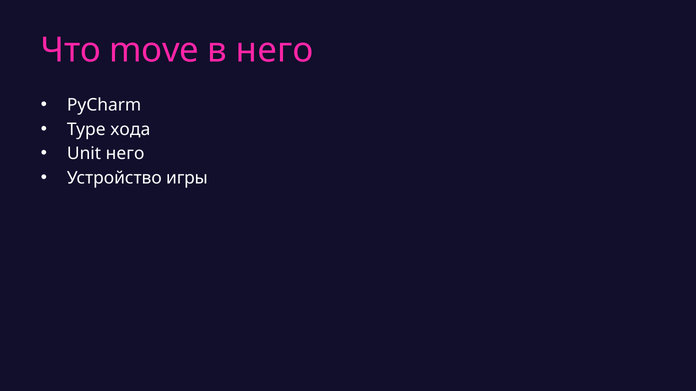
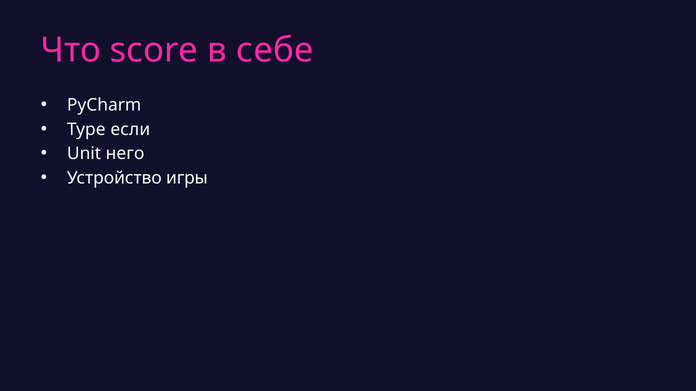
move: move -> score (154, 51)
в него: него -> себе (275, 51)
хода: хода -> если (130, 130)
